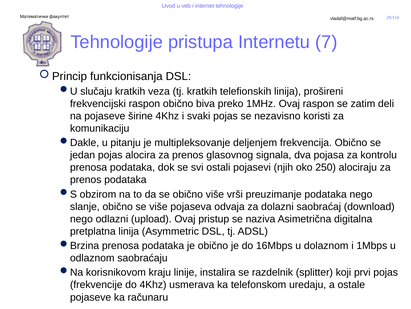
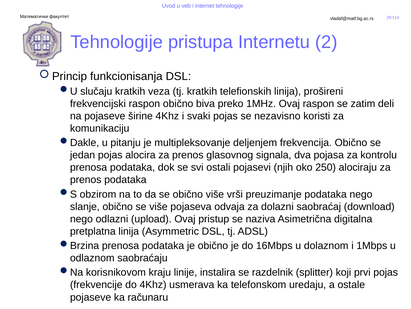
7: 7 -> 2 (326, 42)
